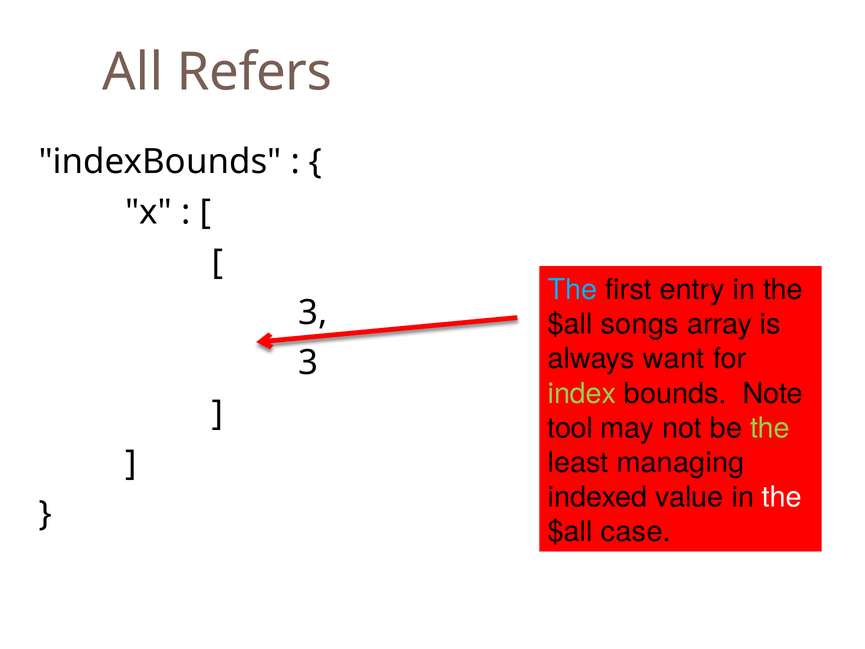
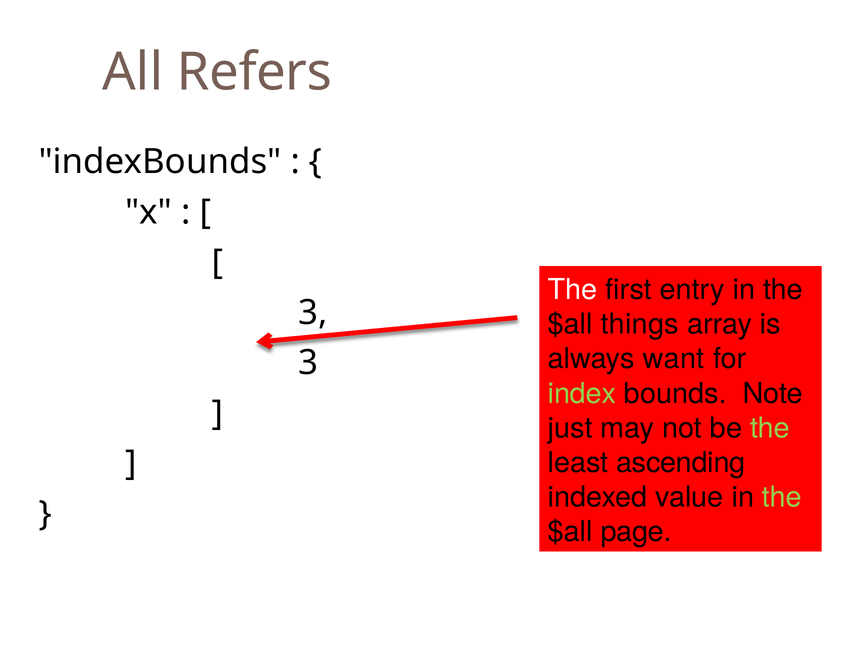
The colour: light blue -> white (573, 290)
songs: songs -> things (640, 324)
tool: tool -> just (570, 428)
managing: managing -> ascending (681, 463)
the colour: white -> light green (782, 497)
case: case -> page (636, 532)
